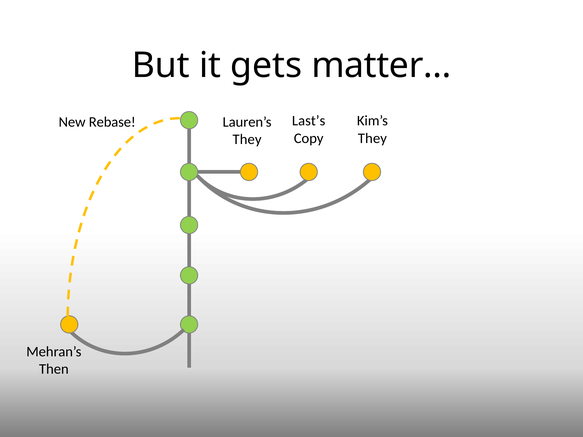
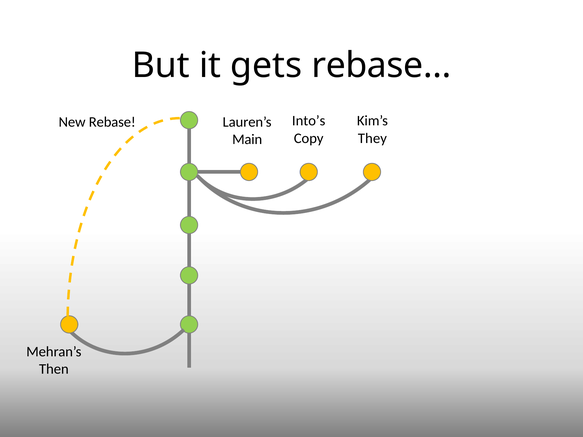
matter…: matter… -> rebase… (381, 65)
Last’s: Last’s -> Into’s (309, 121)
They: They -> Main (247, 140)
